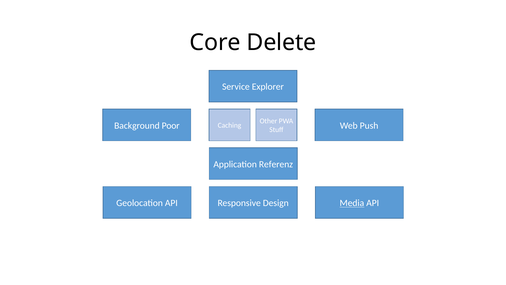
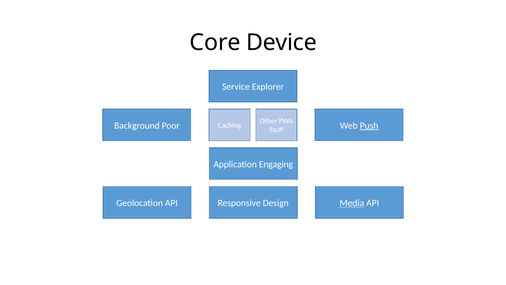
Delete: Delete -> Device (282, 43)
Push underline: none -> present (369, 125)
Referenz: Referenz -> Engaging (276, 164)
